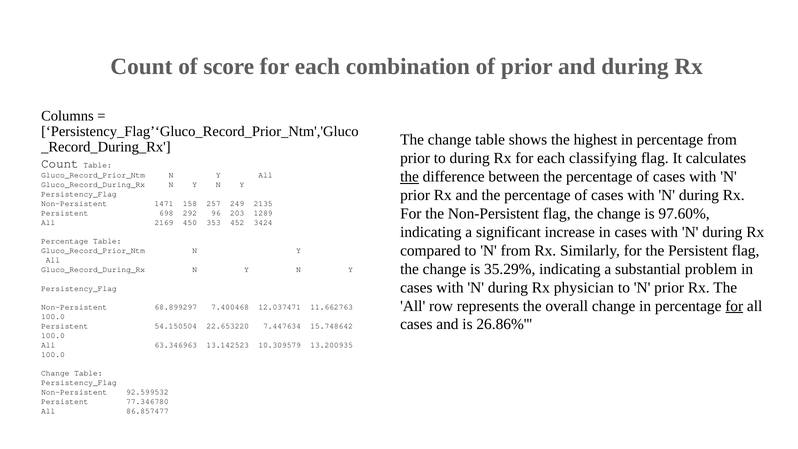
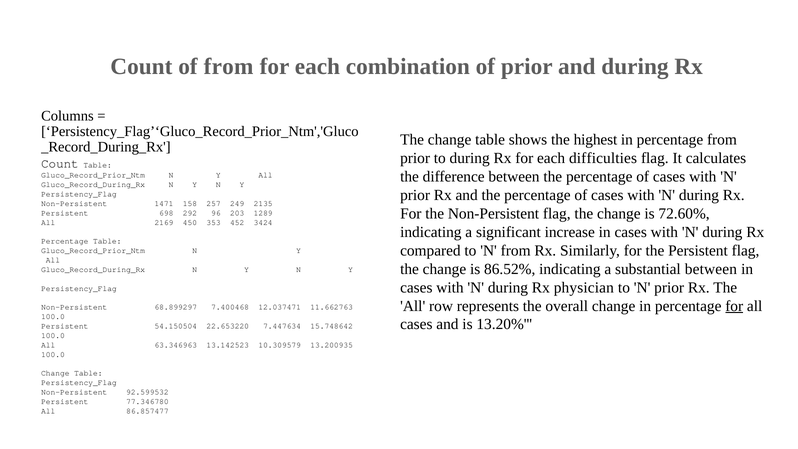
of score: score -> from (229, 66)
classifying: classifying -> difficulties (603, 158)
the underline: present -> none (410, 177)
97.60%: 97.60% -> 72.60% (684, 214)
35.29%: 35.29% -> 86.52% (510, 269)
substantial problem: problem -> between (711, 269)
26.86%: 26.86% -> 13.20% (504, 324)
